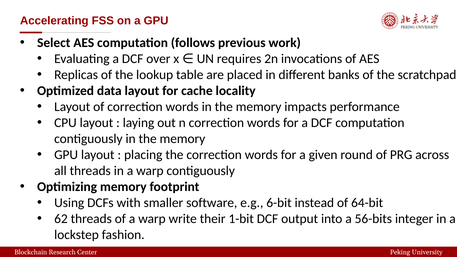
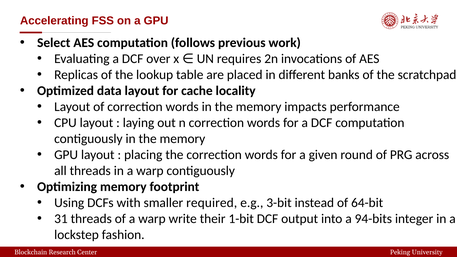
software: software -> required (212, 203)
6-bit: 6-bit -> 3-bit (279, 203)
62: 62 -> 31 (61, 219)
56-bits: 56-bits -> 94-bits (373, 219)
